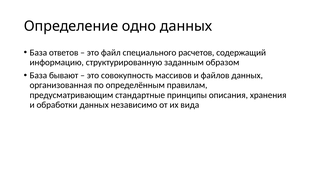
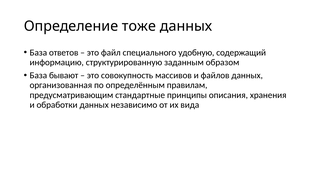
одно: одно -> тоже (139, 26)
расчетов: расчетов -> удобную (196, 53)
